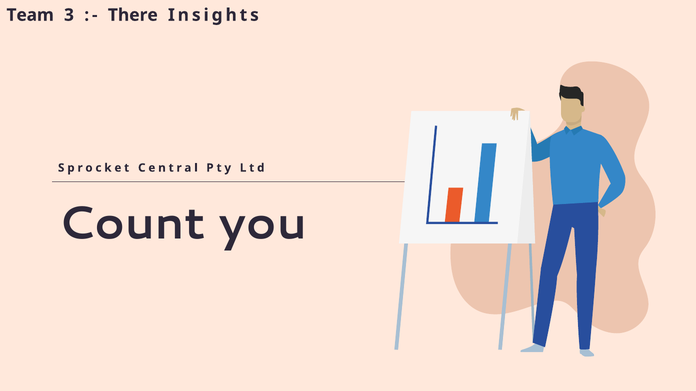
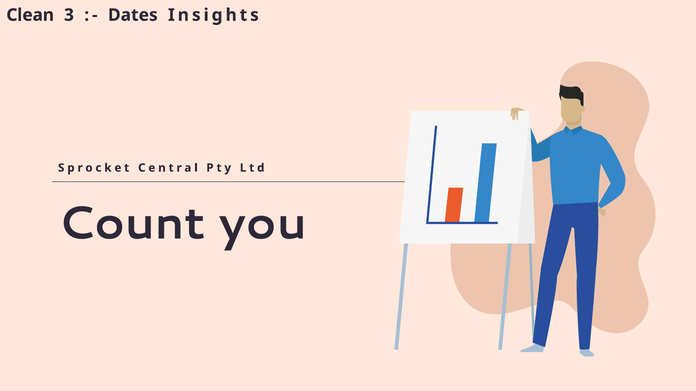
Team: Team -> Clean (30, 15)
There: There -> Dates (133, 15)
